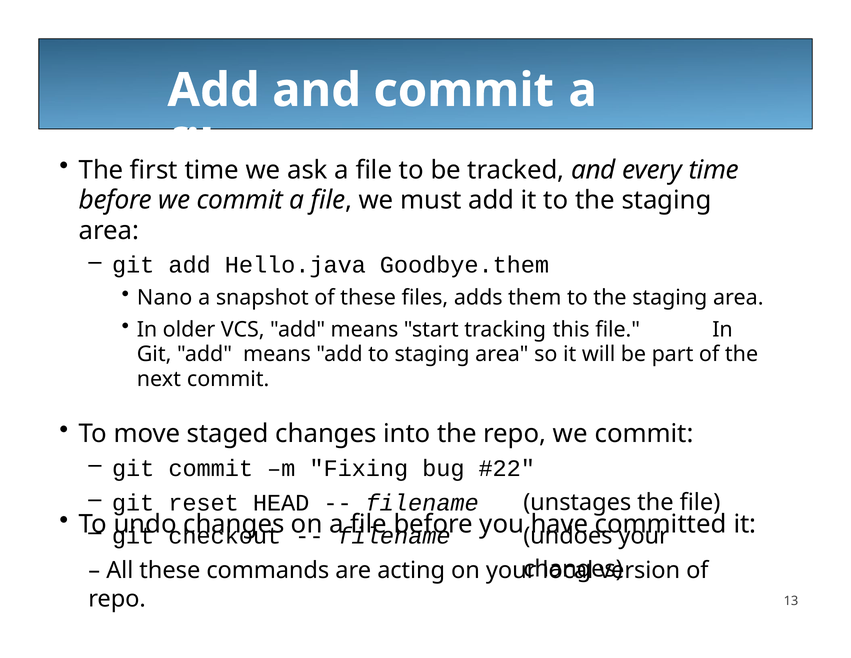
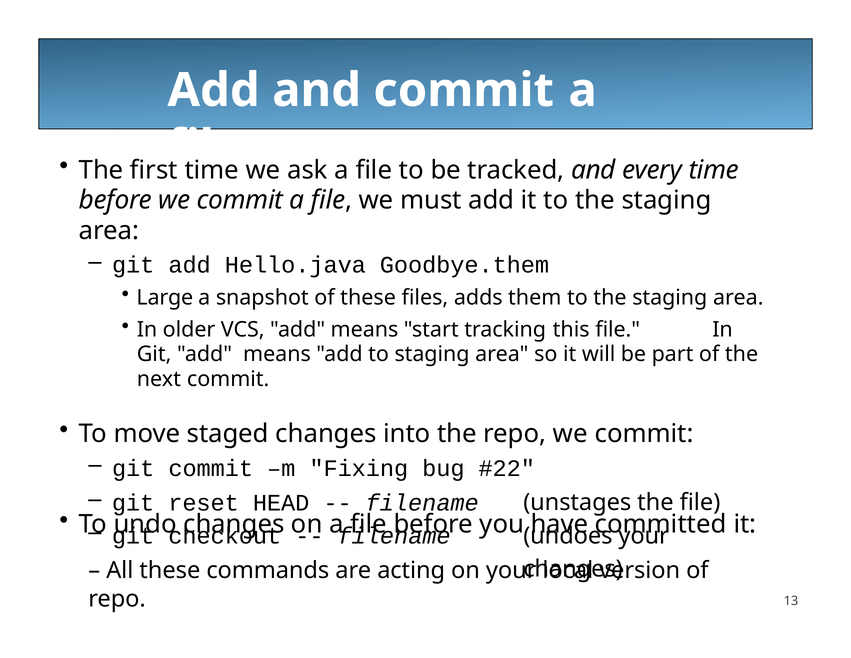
Nano: Nano -> Large (165, 297)
